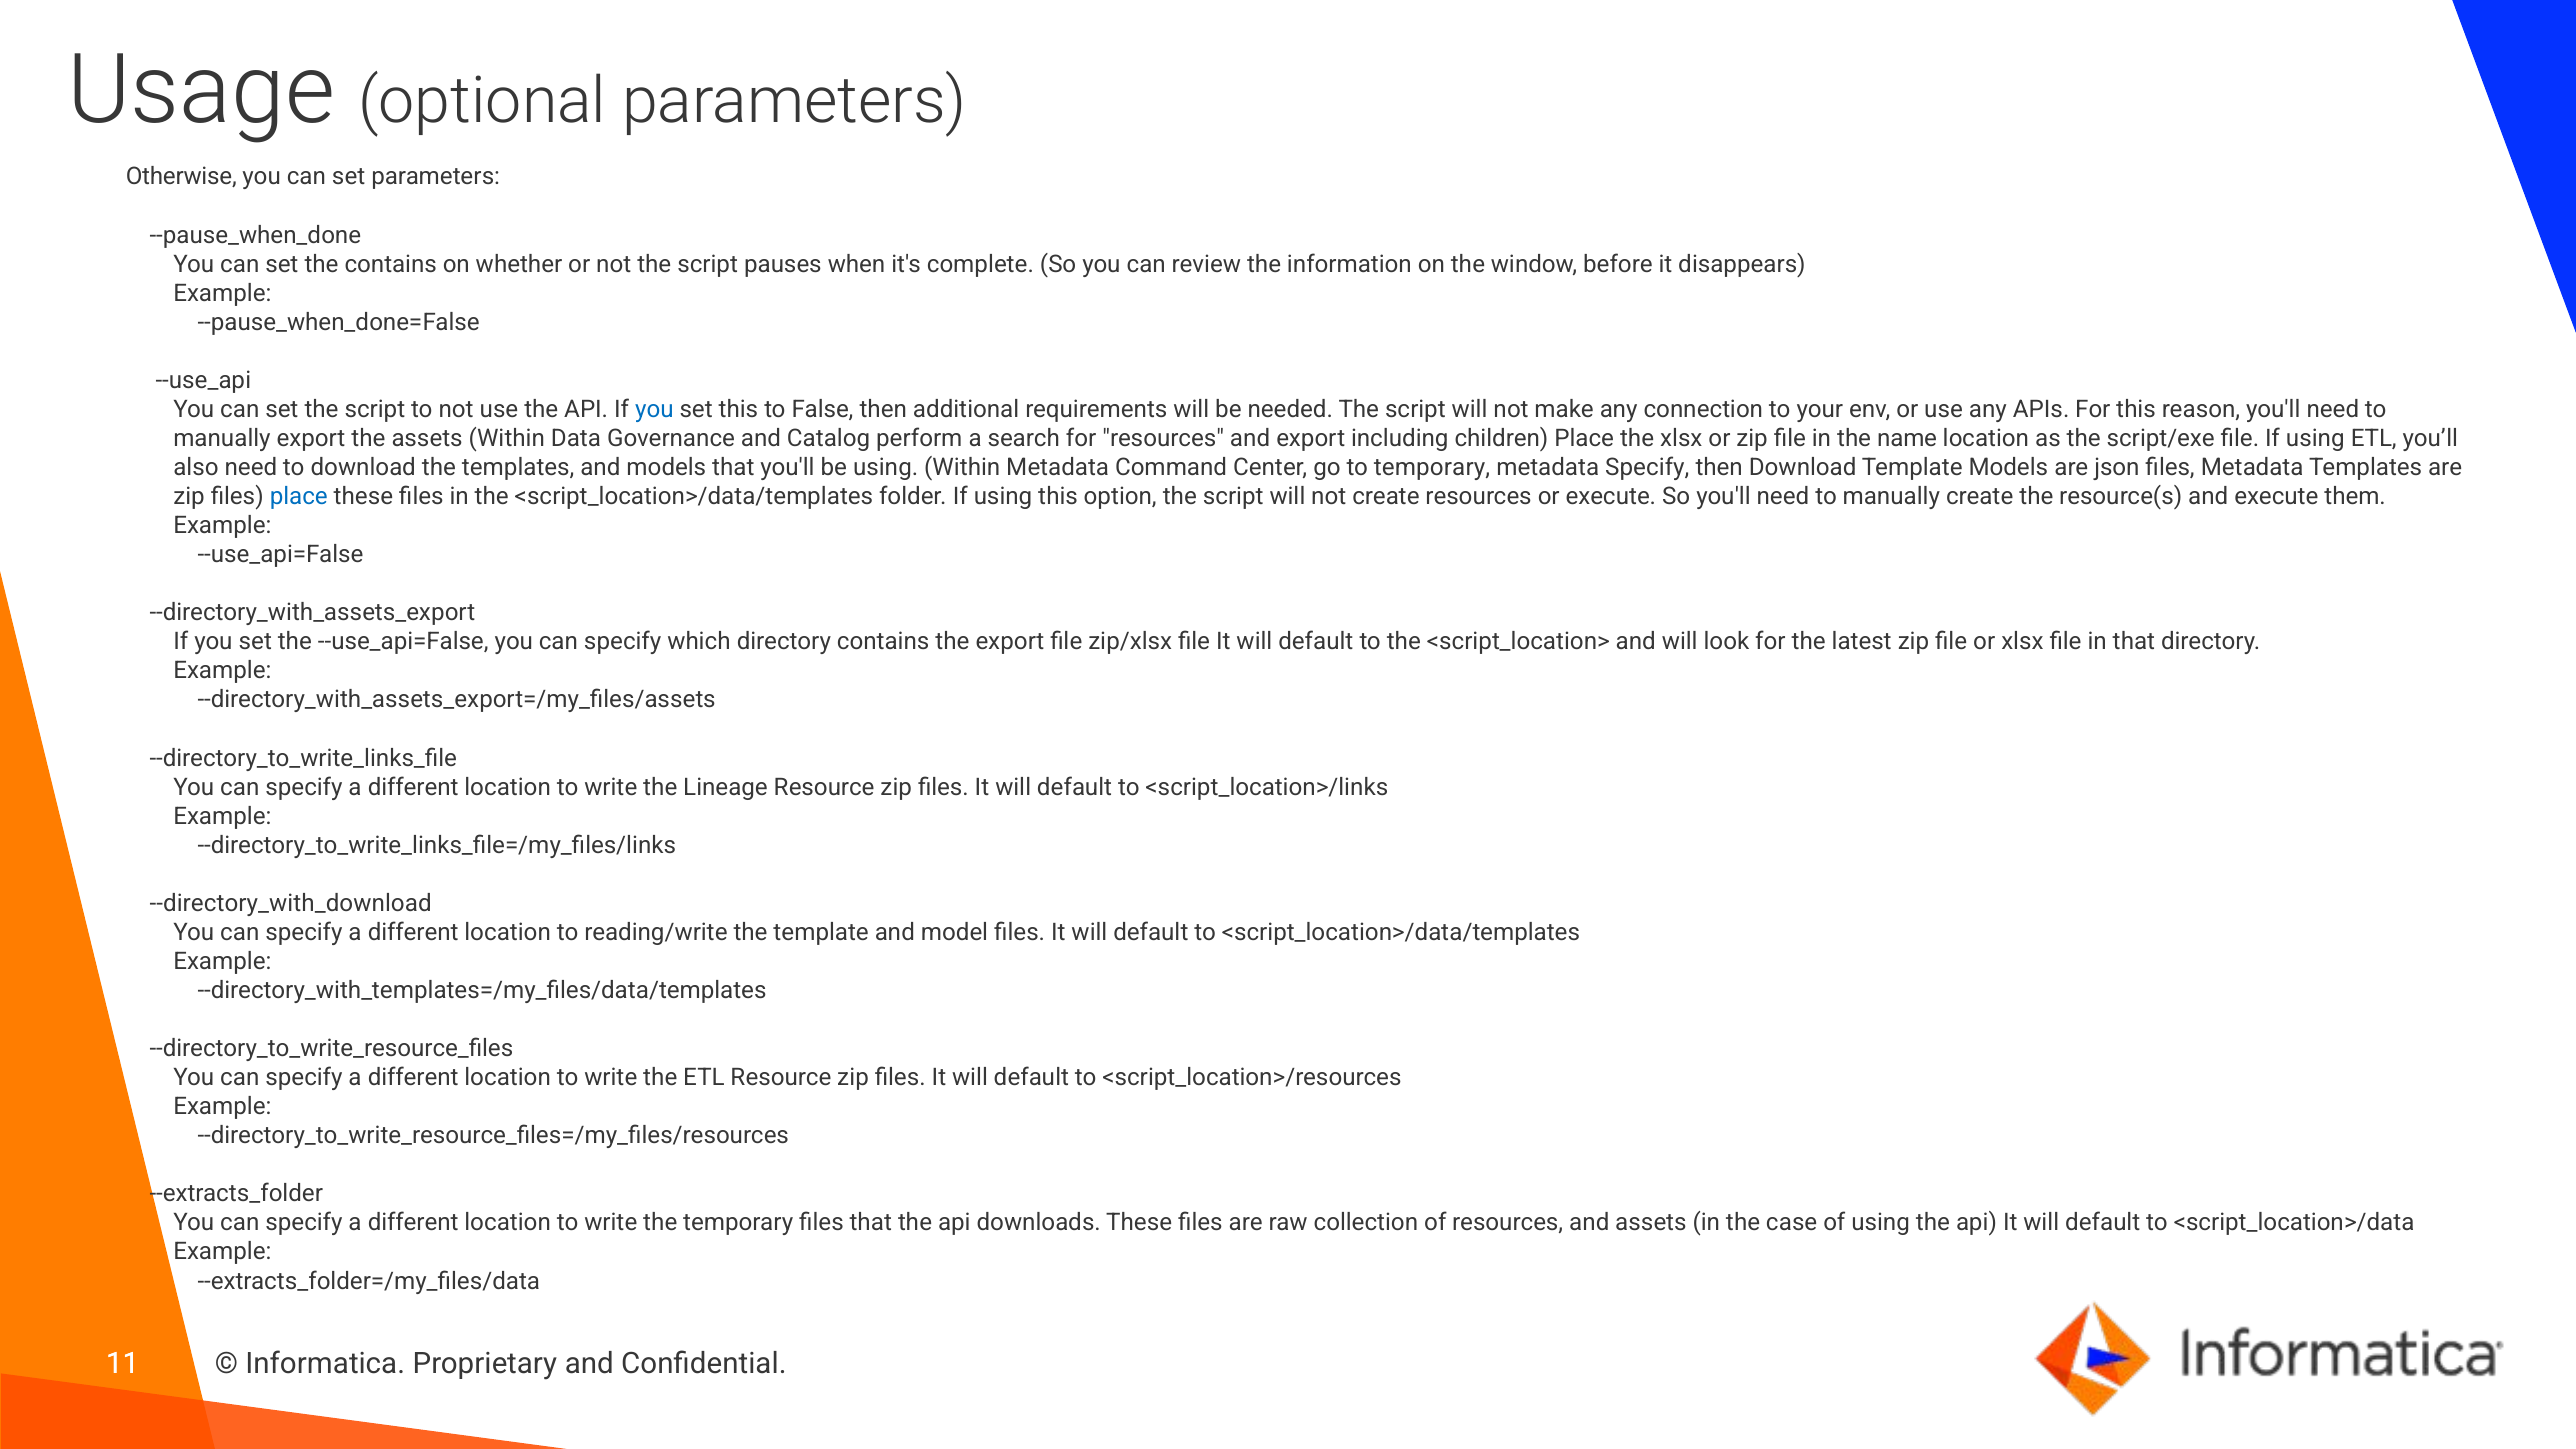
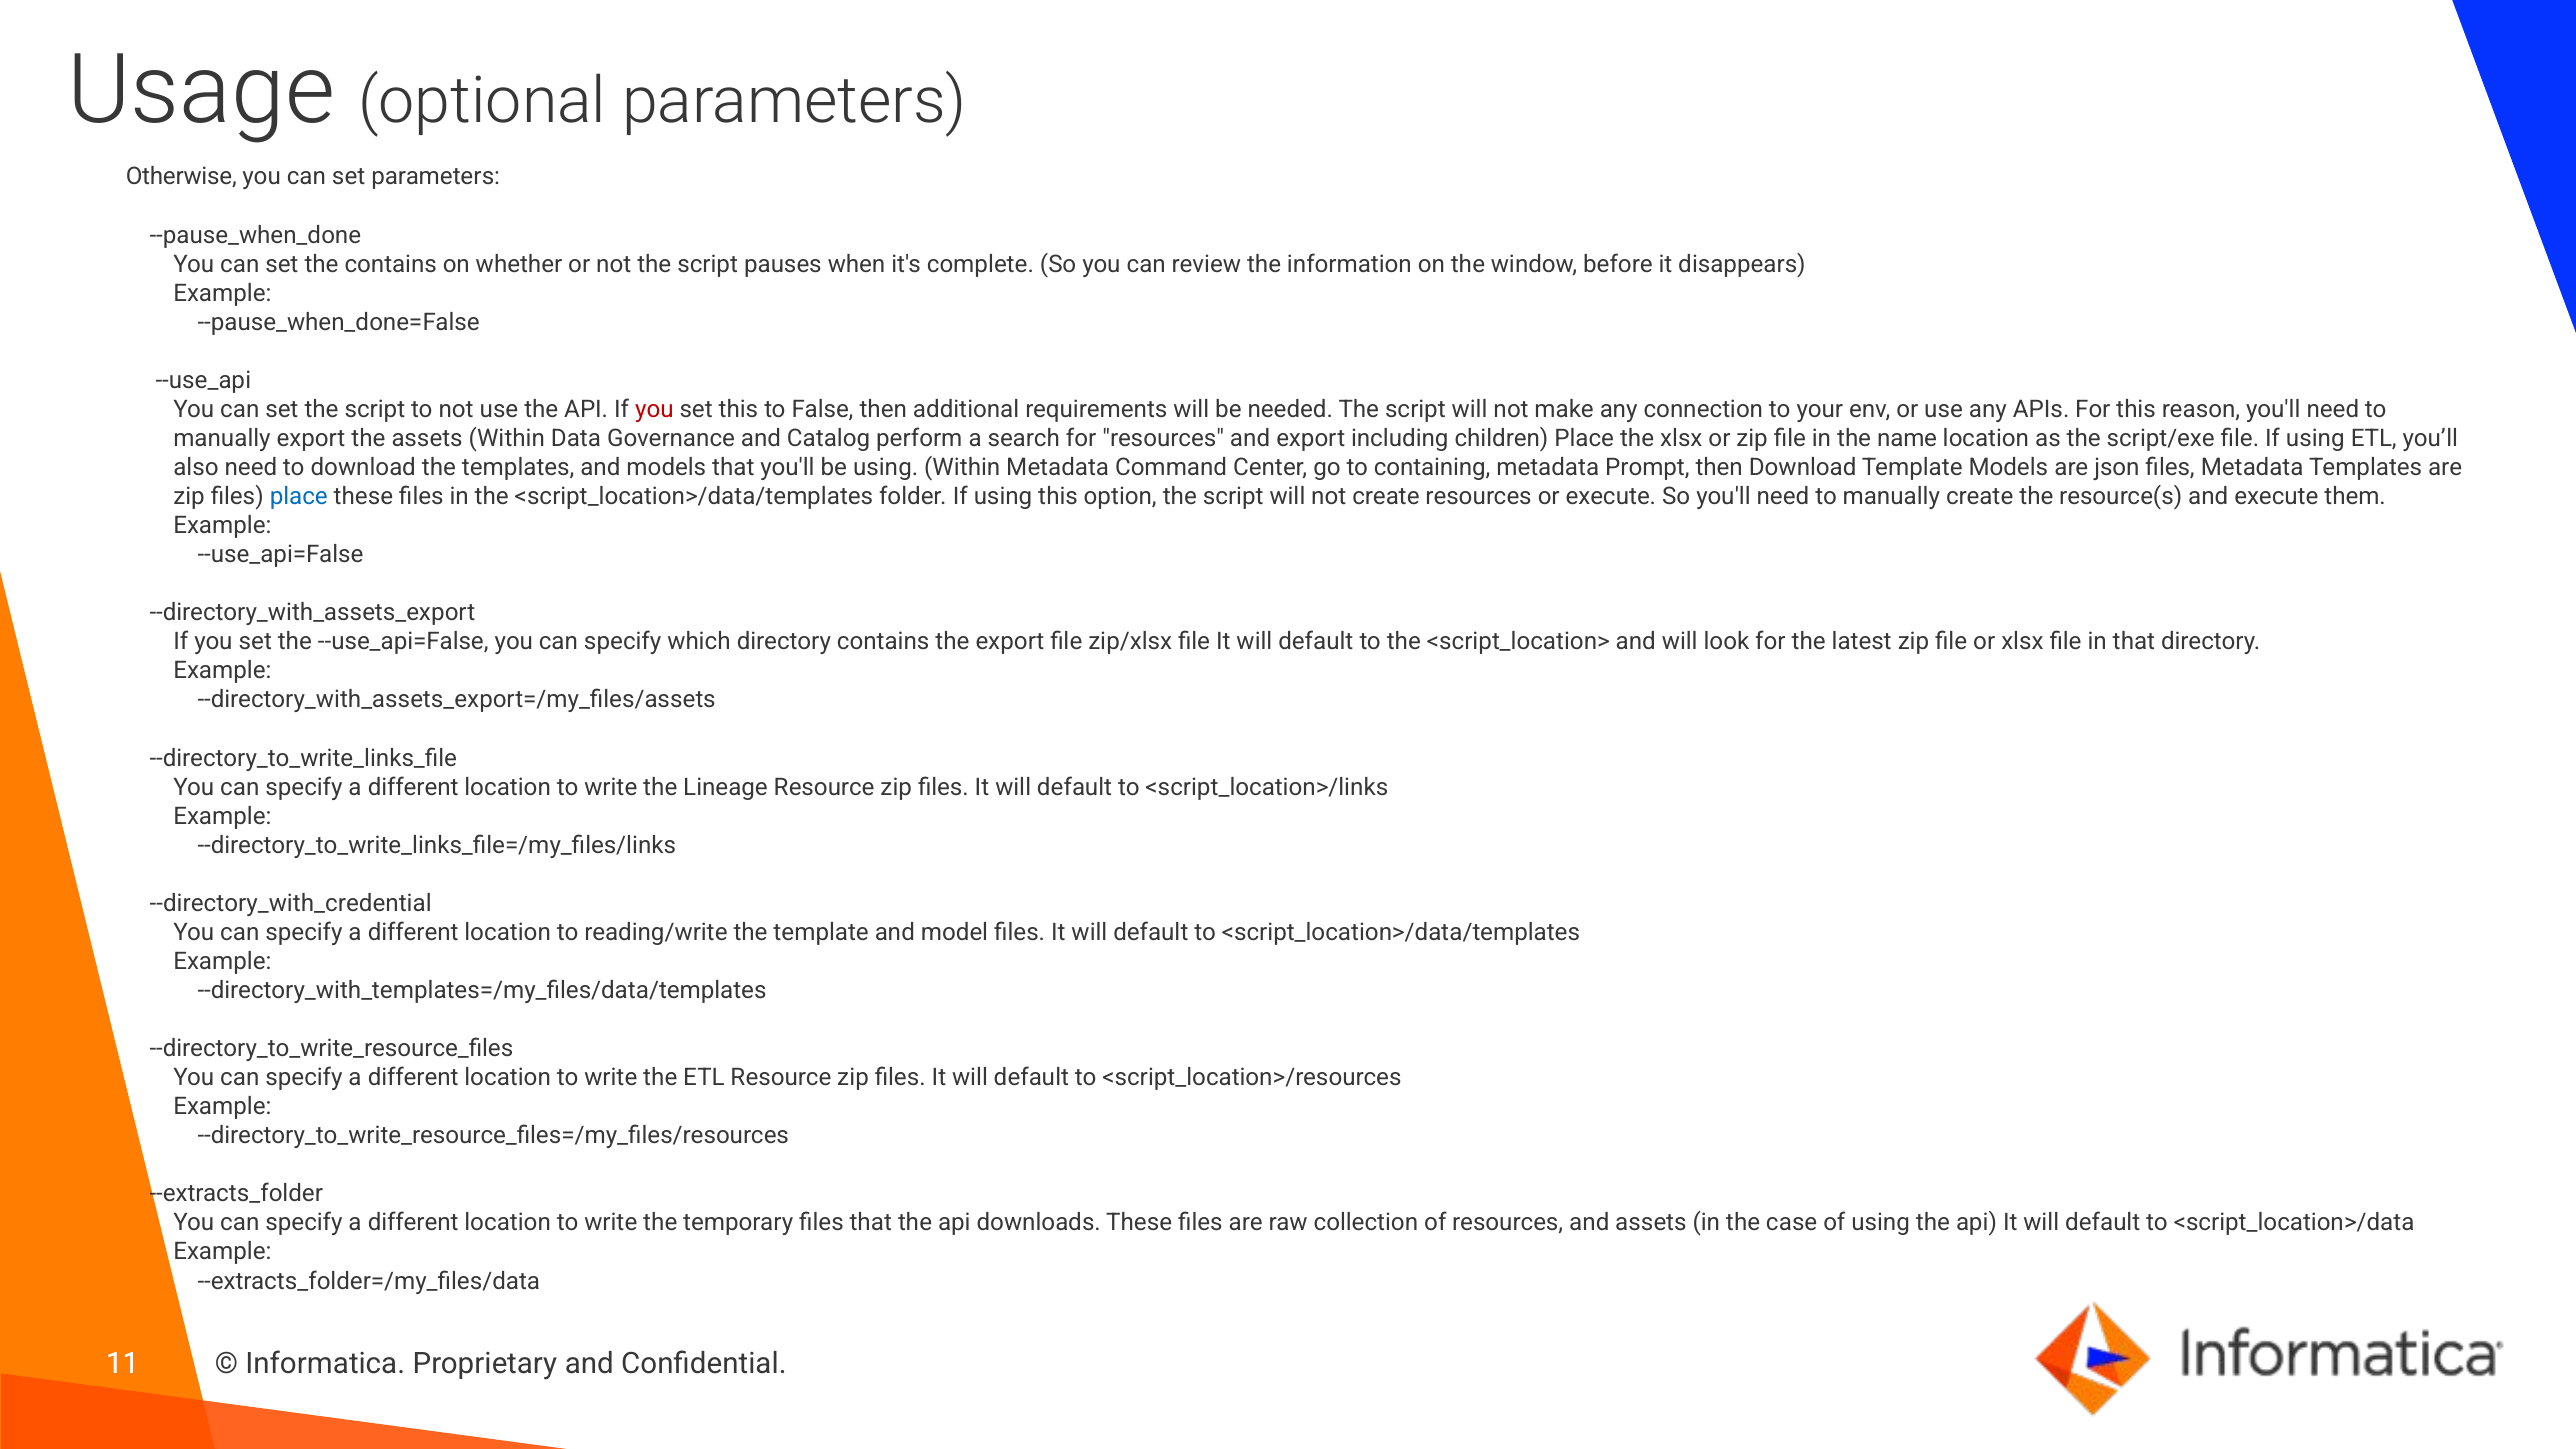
you colour: blue -> red (654, 409)
to temporary: temporary -> containing (1432, 468)
metadata Specify: Specify -> Prompt (1647, 468)
--directory_with_download: --directory_with_download -> --directory_with_credential (291, 904)
